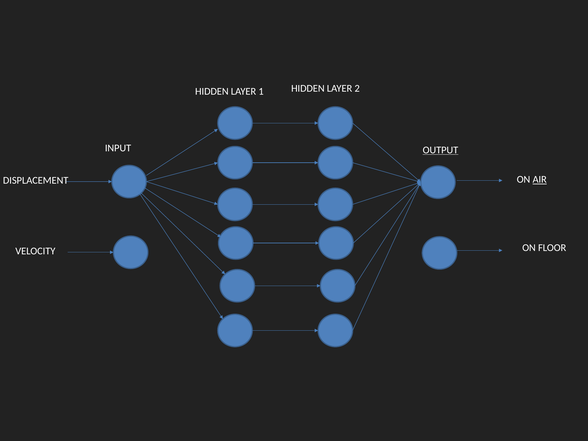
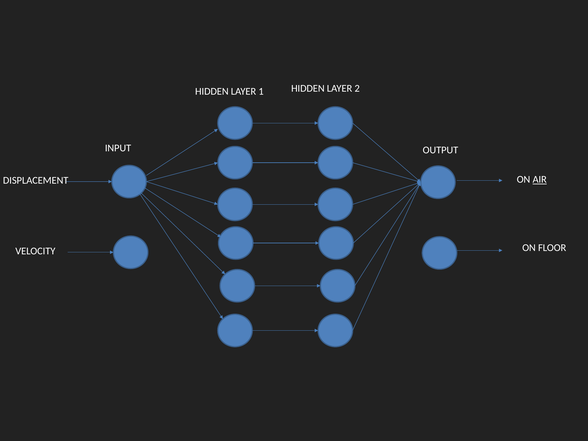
OUTPUT underline: present -> none (440, 150)
